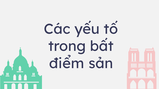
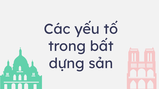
điểm: điểm -> dựng (67, 64)
